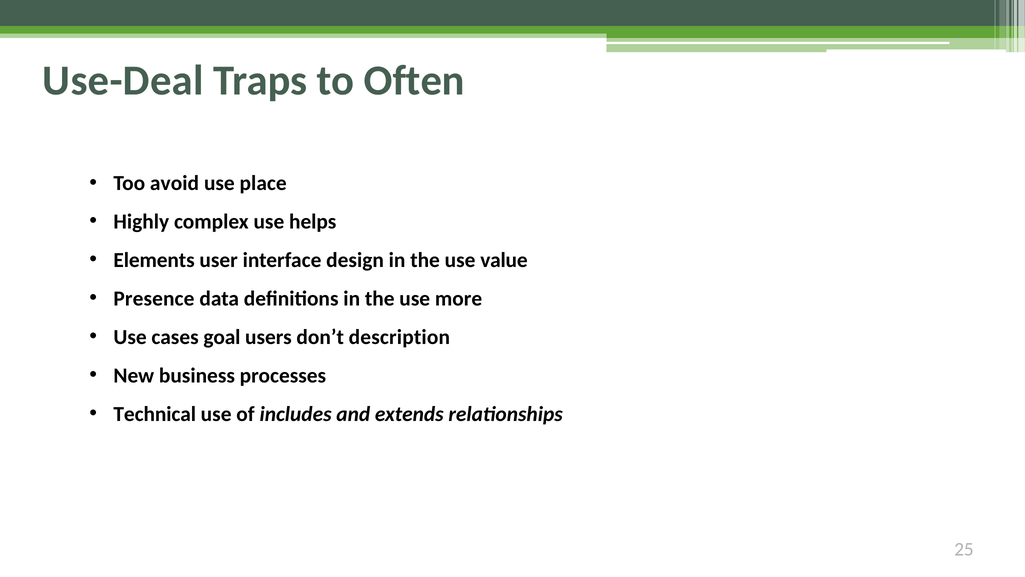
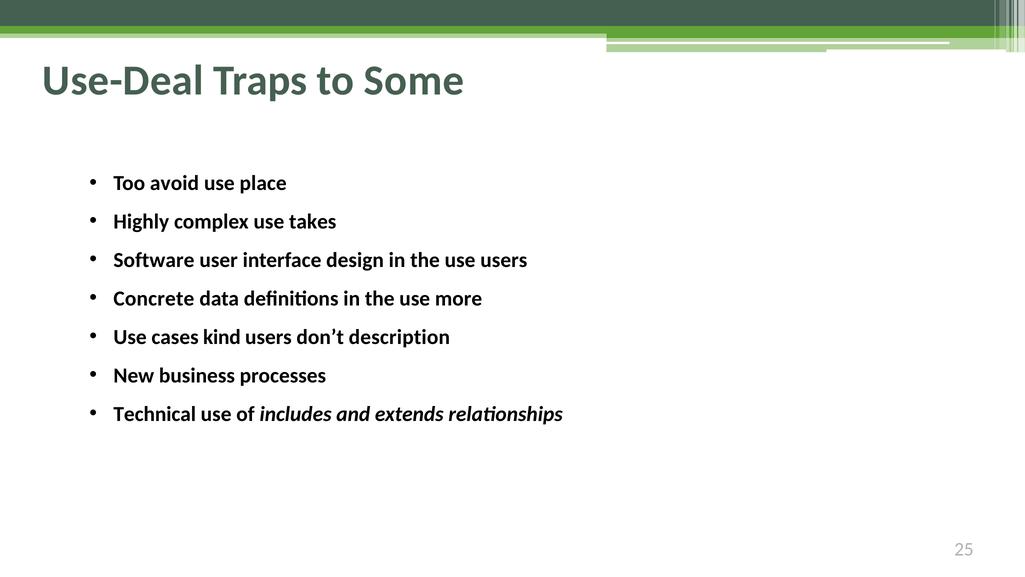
Often: Often -> Some (414, 81)
helps: helps -> takes (313, 221)
Elements: Elements -> Software (154, 260)
use value: value -> users (504, 260)
Presence: Presence -> Concrete (154, 298)
goal: goal -> kind (222, 337)
